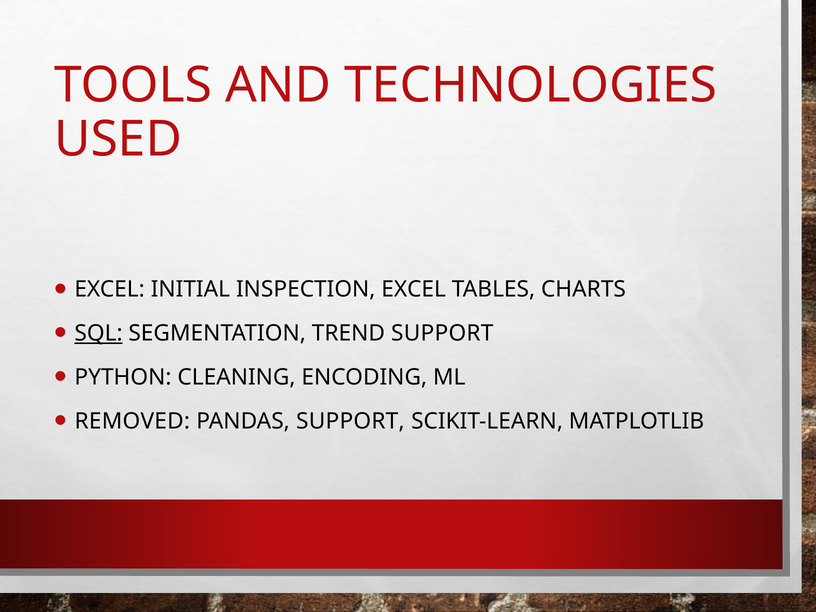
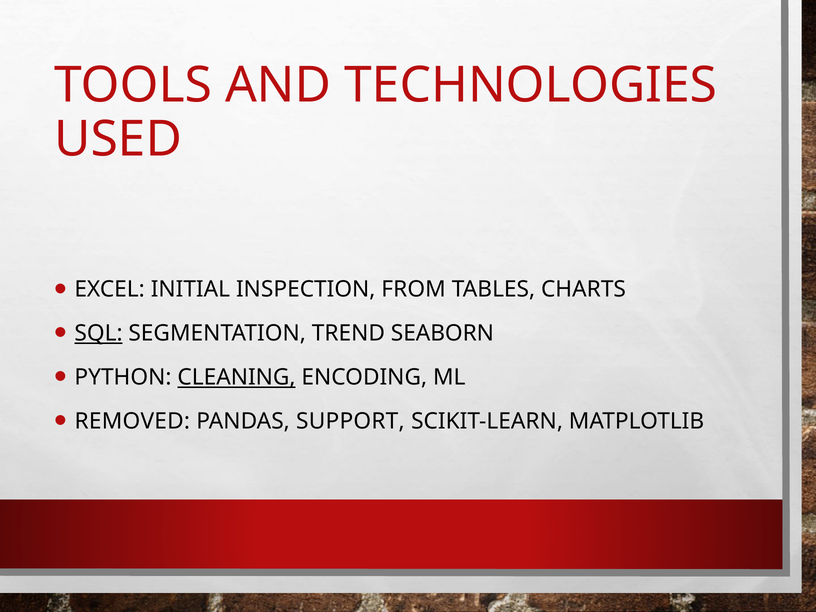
INSPECTION EXCEL: EXCEL -> FROM (414, 289)
TREND SUPPORT: SUPPORT -> SEABORN (442, 333)
CLEANING underline: none -> present (237, 377)
